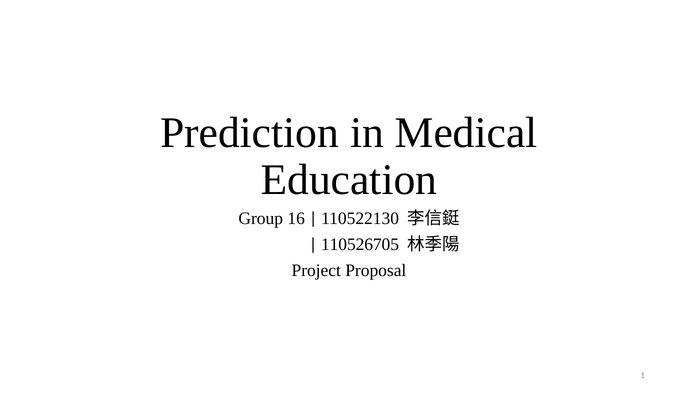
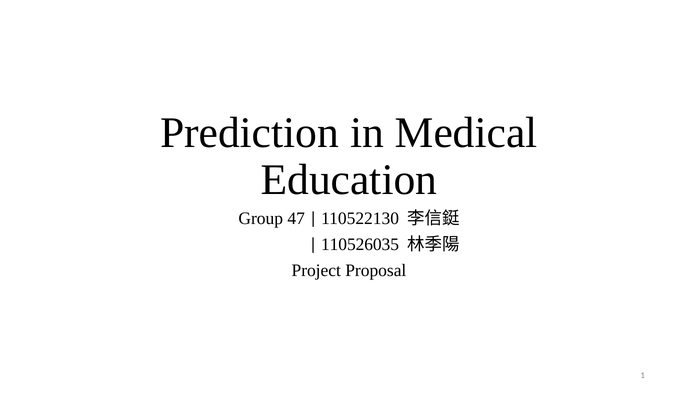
16: 16 -> 47 (296, 218)
110526705: 110526705 -> 110526035 (360, 244)
